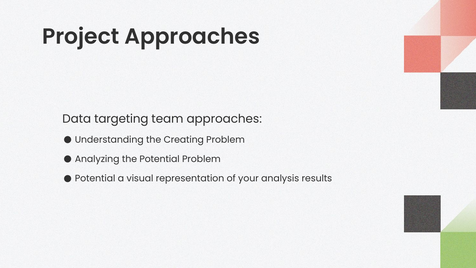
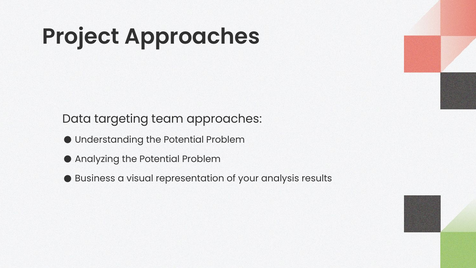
Understanding the Creating: Creating -> Potential (184, 140)
Potential: Potential -> Business (95, 178)
